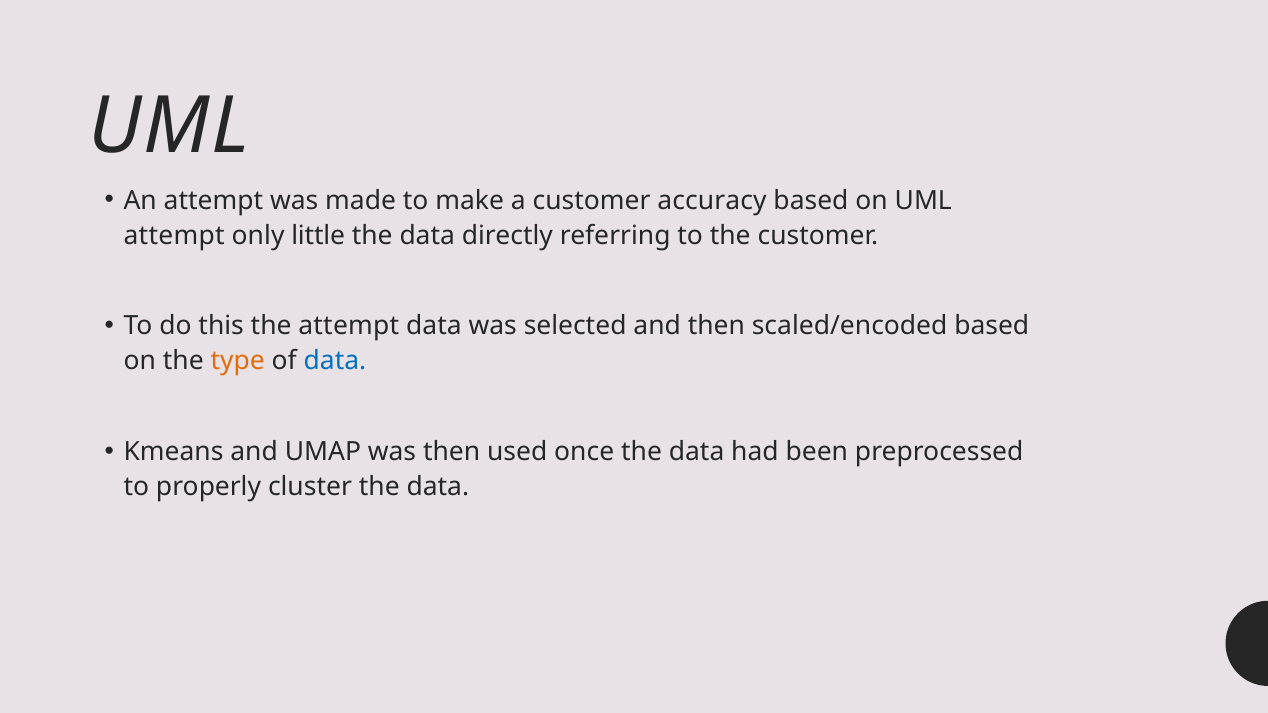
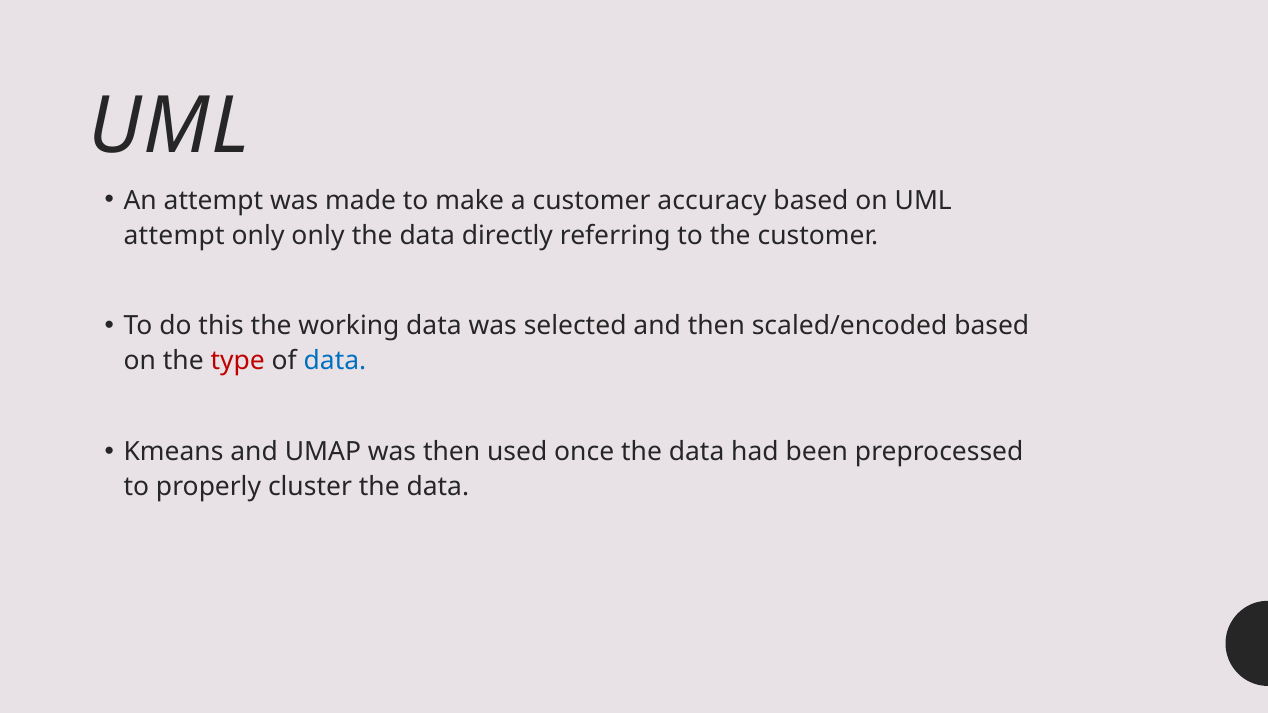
only little: little -> only (318, 235)
the attempt: attempt -> working (349, 326)
type colour: orange -> red (238, 361)
